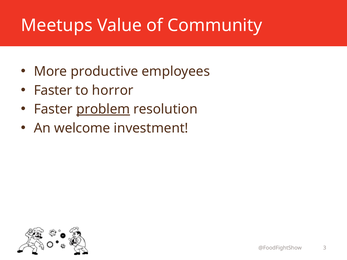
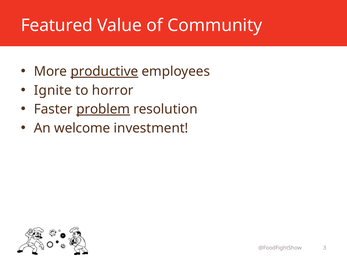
Meetups: Meetups -> Featured (57, 26)
productive underline: none -> present (104, 72)
Faster: Faster -> Ignite (53, 90)
